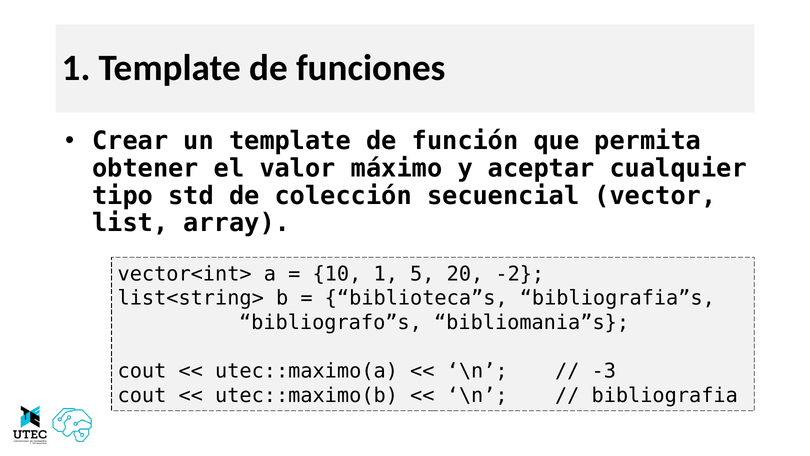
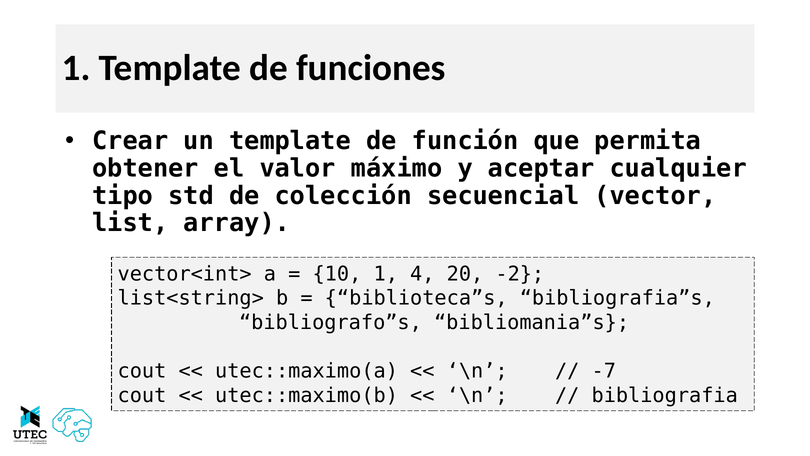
5: 5 -> 4 (422, 274)
-3: -3 -> -7 (604, 371)
